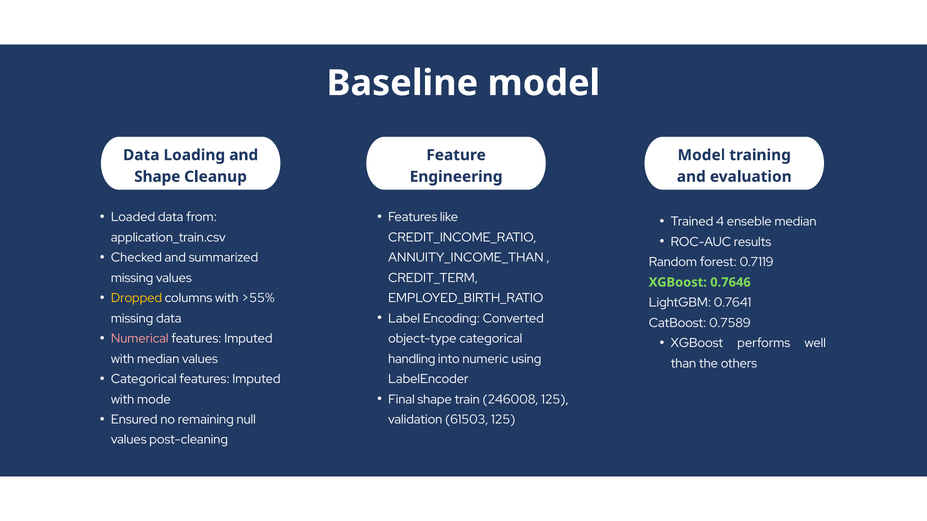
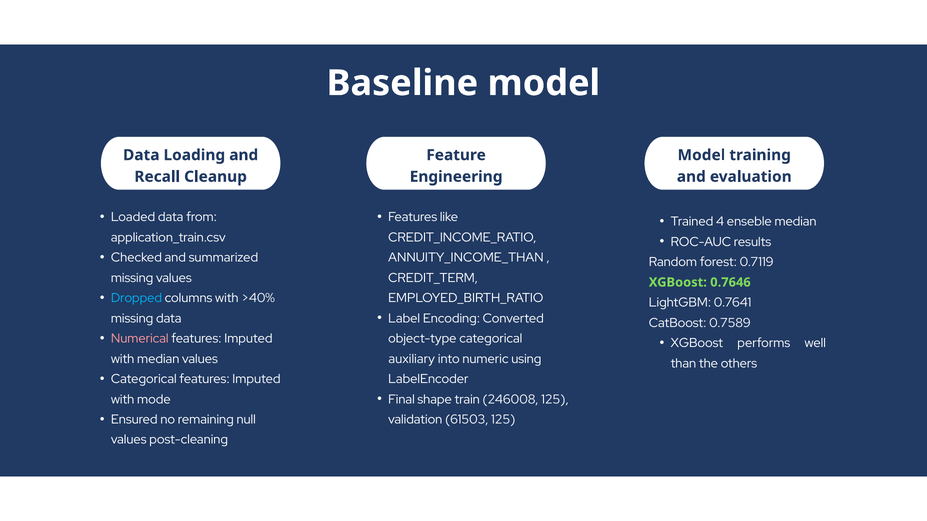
Shape: Shape -> Recall (157, 177)
Dropped colour: yellow -> light blue (136, 298)
>55%: >55% -> >40% (258, 298)
handling: handling -> auxiliary (412, 359)
